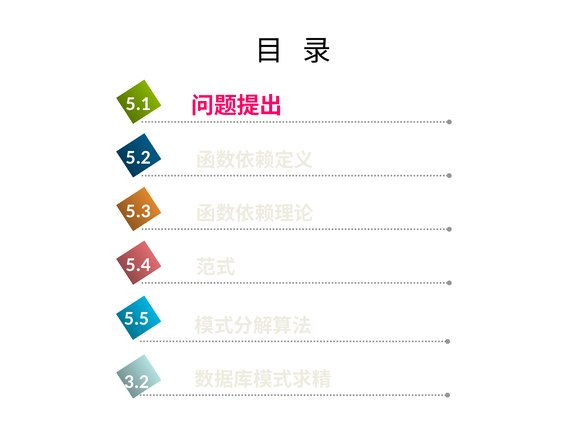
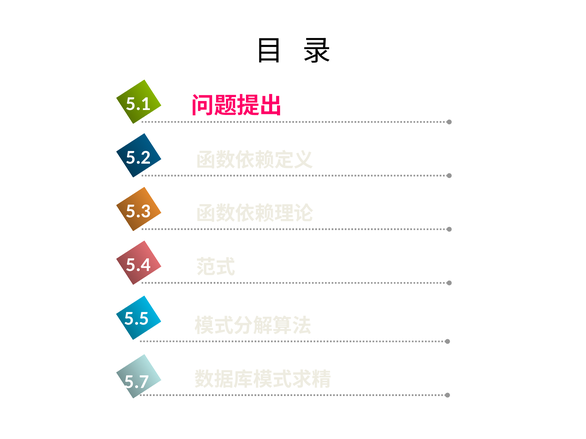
3.2: 3.2 -> 5.7 (137, 382)
